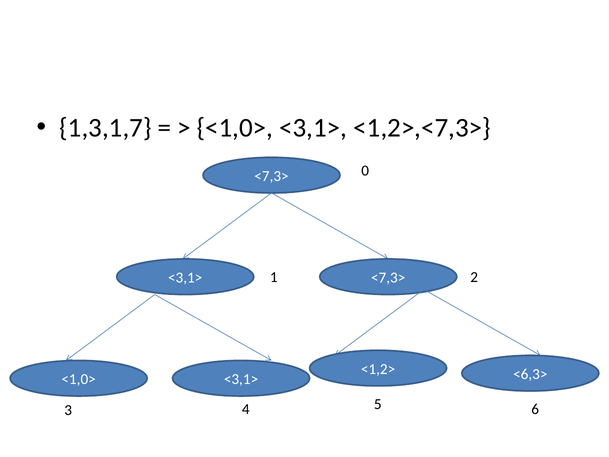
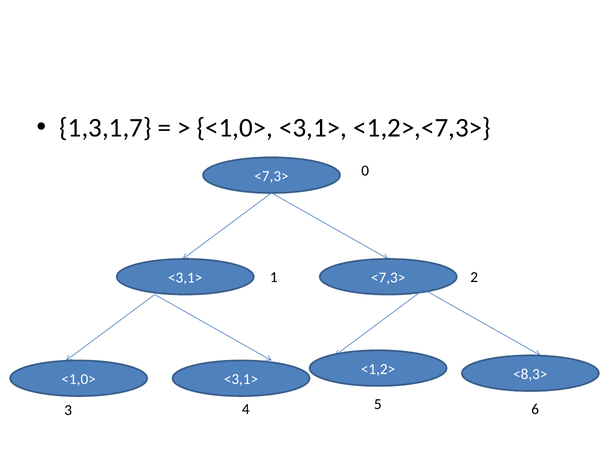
<6,3>: <6,3> -> <8,3> (530, 374)
